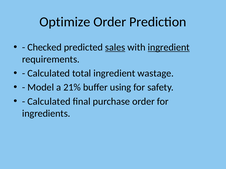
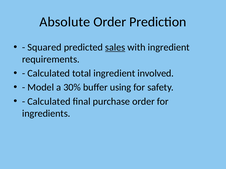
Optimize: Optimize -> Absolute (65, 22)
Checked: Checked -> Squared (44, 47)
ingredient underline: present -> none (169, 47)
wastage: wastage -> involved (156, 74)
21%: 21% -> 30% (72, 88)
